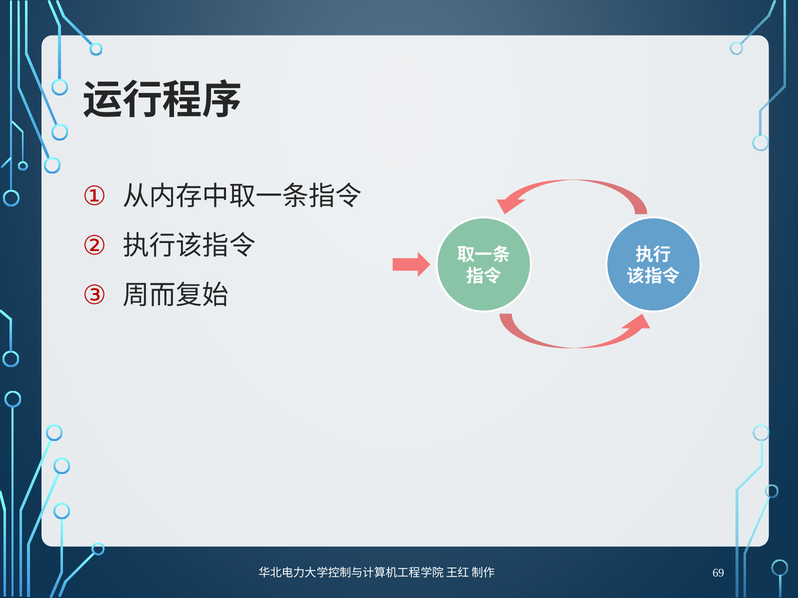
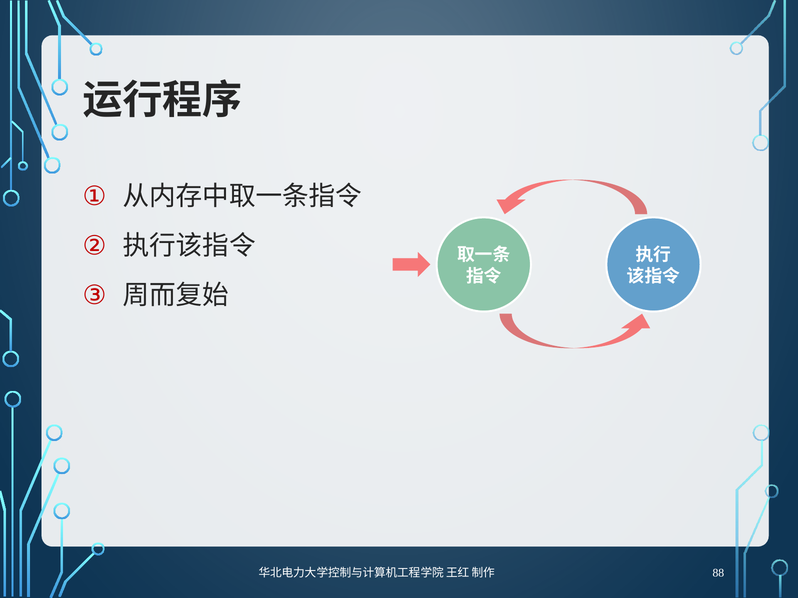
69: 69 -> 88 (718, 573)
